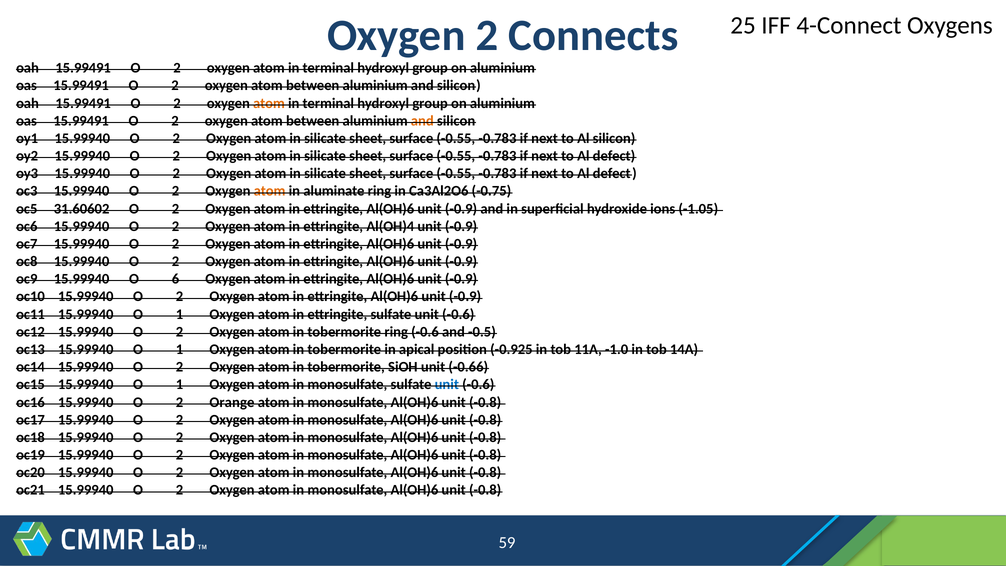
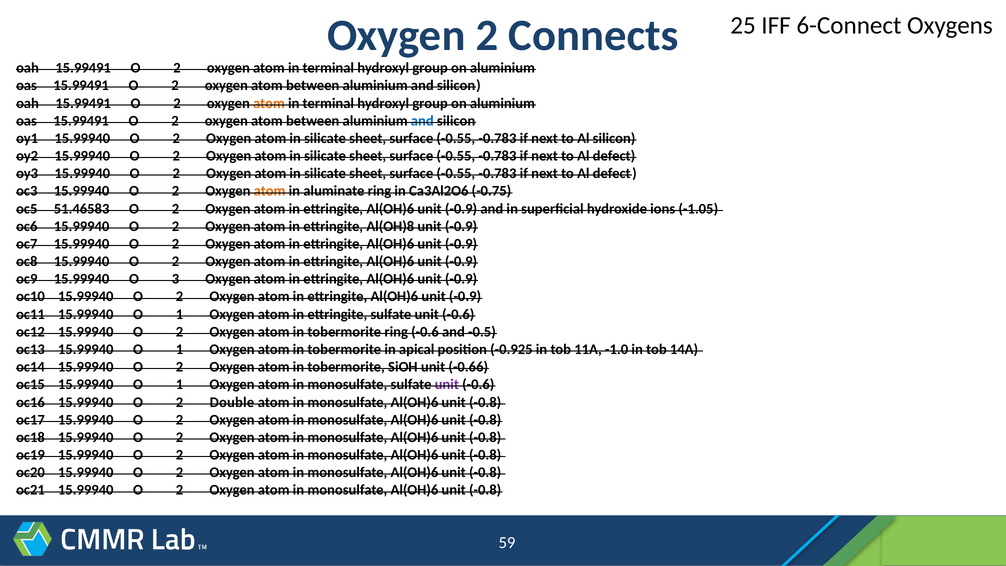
4-Connect: 4-Connect -> 6-Connect (849, 25)
and colour: orange -> blue (422, 121)
31.60602: 31.60602 -> 51.46583 (82, 209)
Al(OH)4: Al(OH)4 -> Al(OH)8 (390, 226)
6: 6 -> 3 (175, 279)
unit colour: blue -> purple (447, 385)
Orange: Orange -> Double (232, 402)
